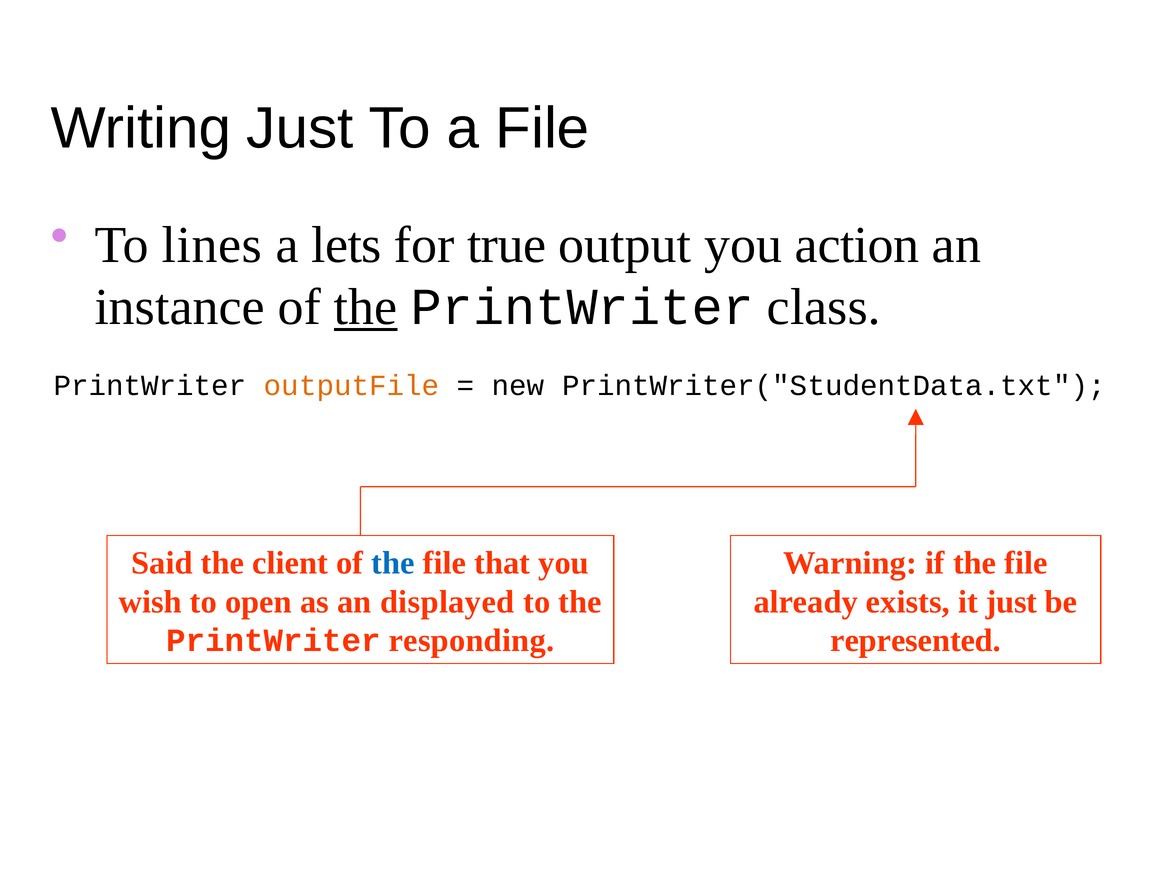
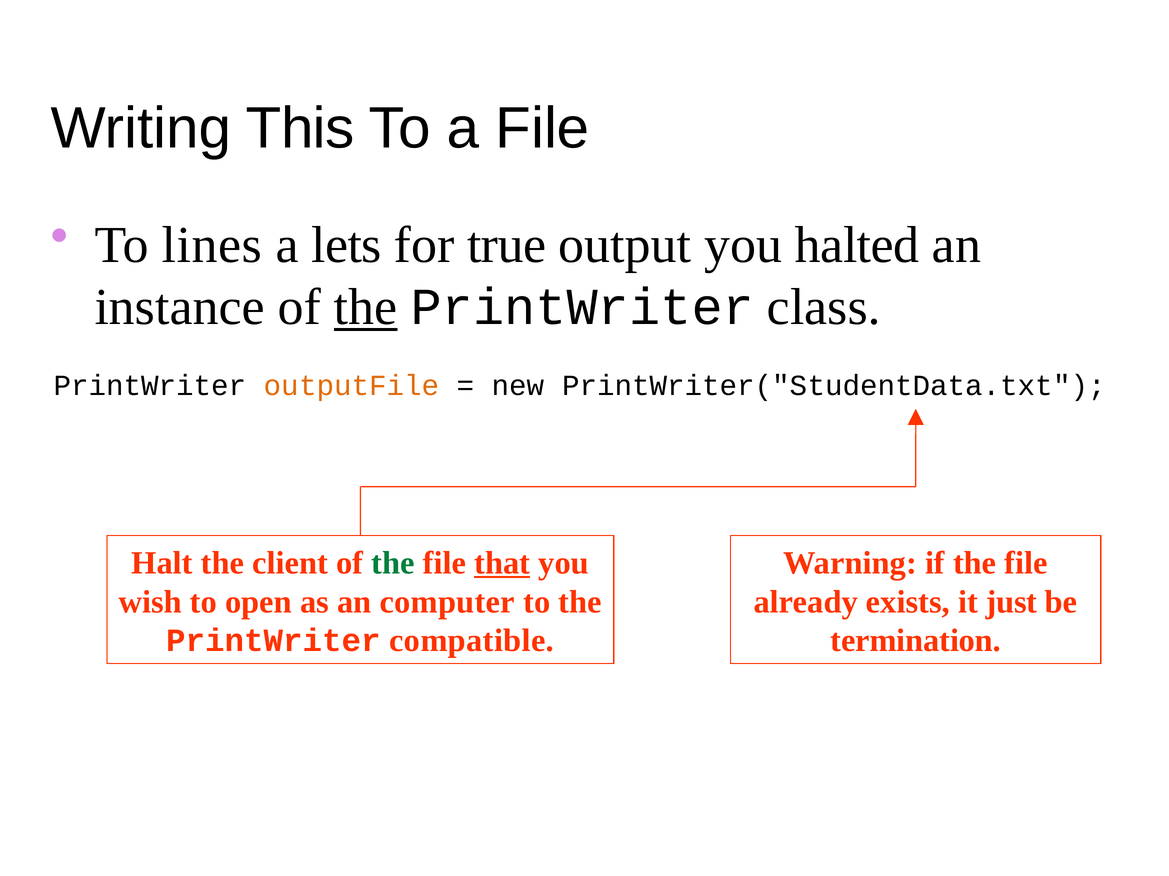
Writing Just: Just -> This (300, 129)
action: action -> halted (857, 245)
Said: Said -> Halt (162, 563)
the colour: blue -> green (393, 563)
that underline: none -> present (502, 563)
displayed: displayed -> computer (447, 602)
represented: represented -> termination (916, 641)
responding: responding -> compatible (472, 641)
